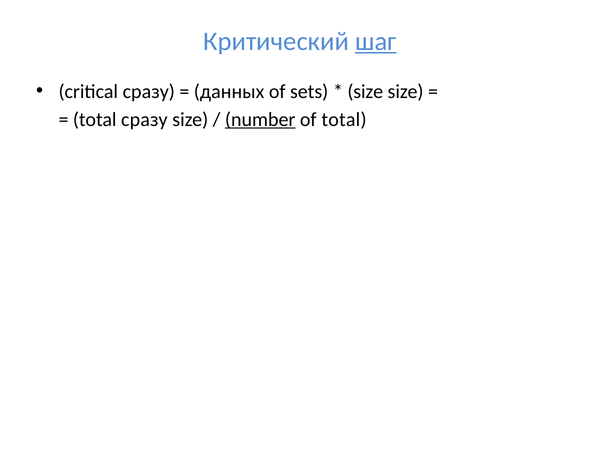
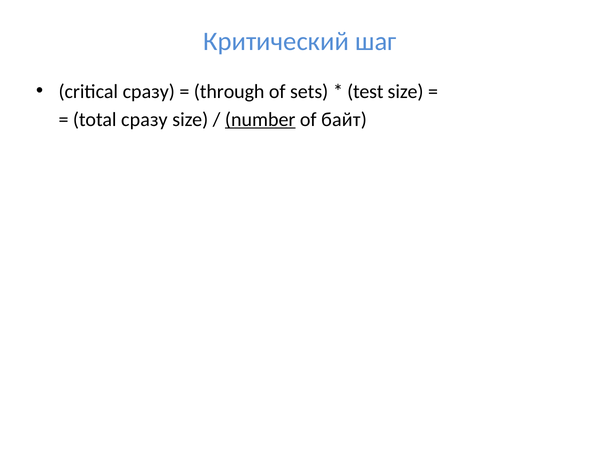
шаг underline: present -> none (376, 41)
данных: данных -> through (229, 91)
size: size -> test (365, 91)
of total: total -> байт (344, 119)
